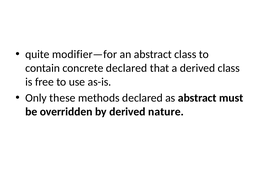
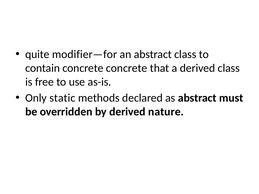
concrete declared: declared -> concrete (127, 68)
these: these -> static (62, 98)
